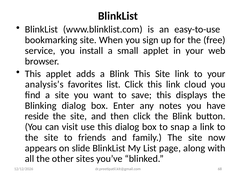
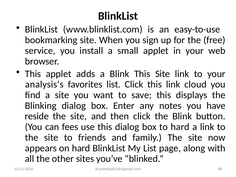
visit: visit -> fees (70, 127)
to snap: snap -> hard (180, 127)
on slide: slide -> hard (81, 148)
